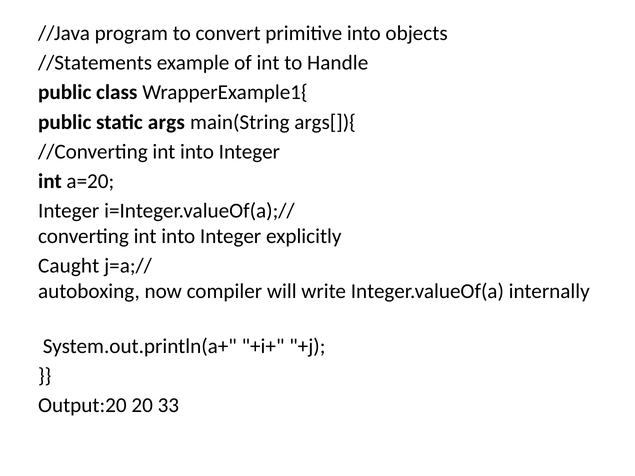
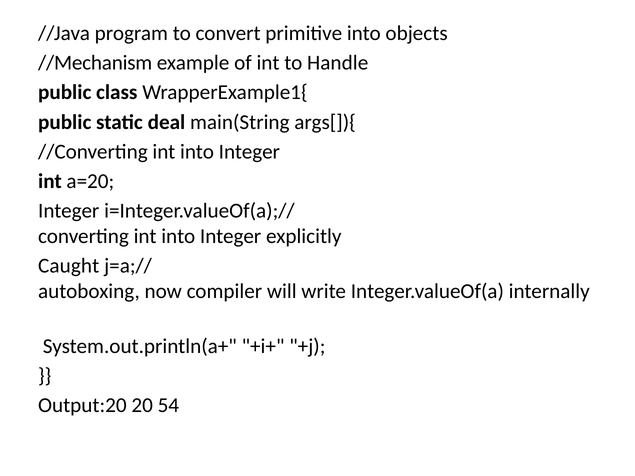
//Statements: //Statements -> //Mechanism (95, 63)
args: args -> deal (166, 122)
33: 33 -> 54 (168, 406)
